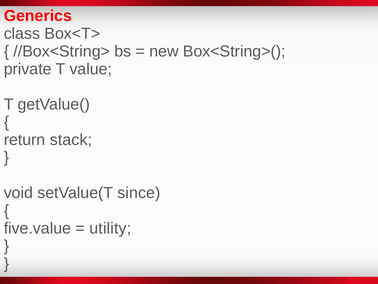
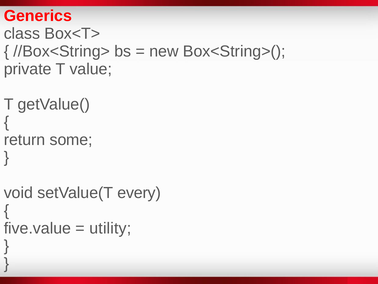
stack: stack -> some (71, 140)
since: since -> every (139, 193)
